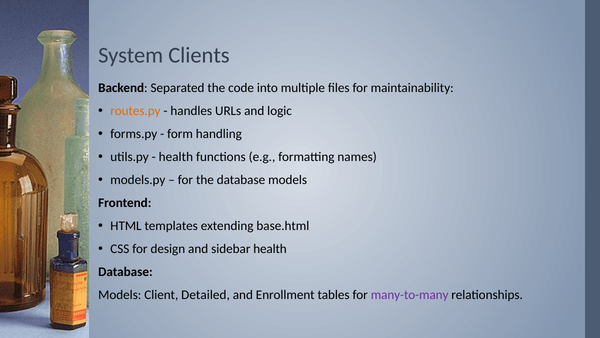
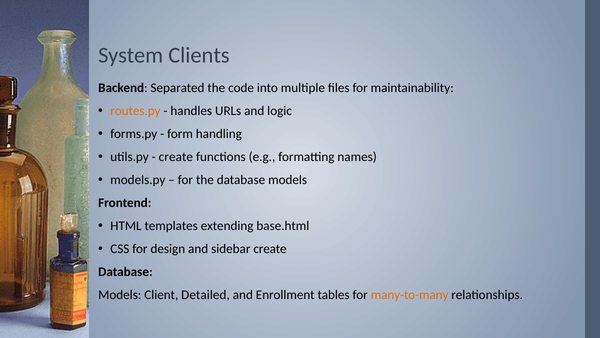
health: health -> create (176, 157)
sidebar health: health -> create (270, 249)
many-to-many colour: purple -> orange (410, 294)
